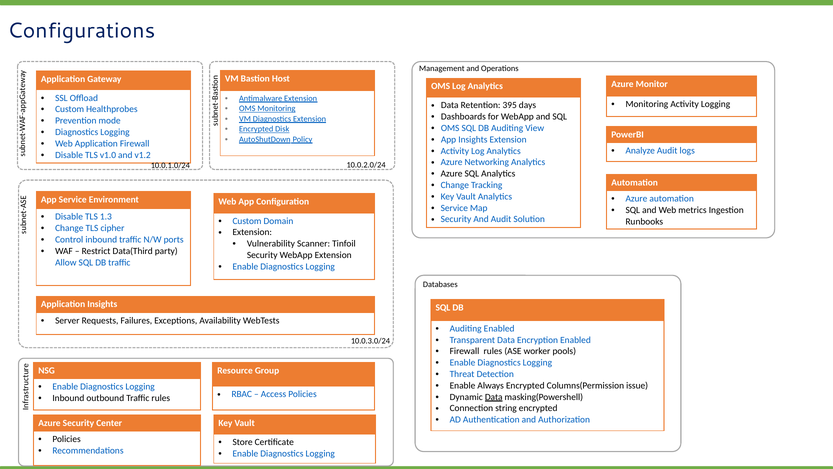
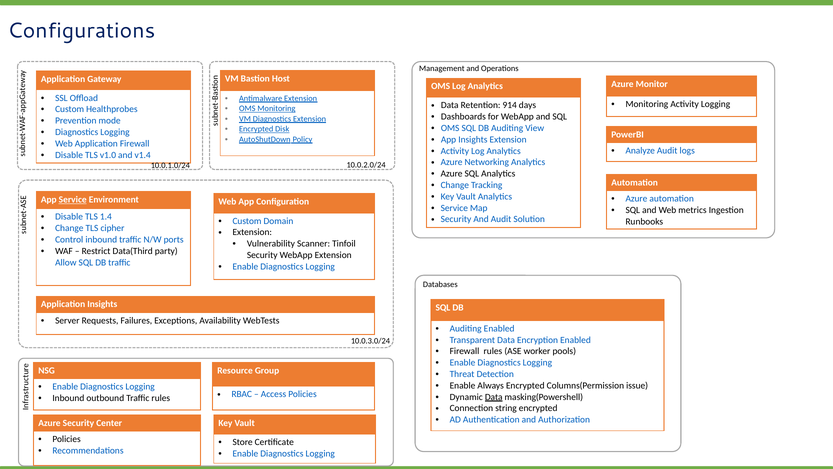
395: 395 -> 914 (510, 105)
v1.2: v1.2 -> v1.4 (143, 155)
Service underline: none -> present (73, 200)
1.3: 1.3 -> 1.4 (106, 217)
